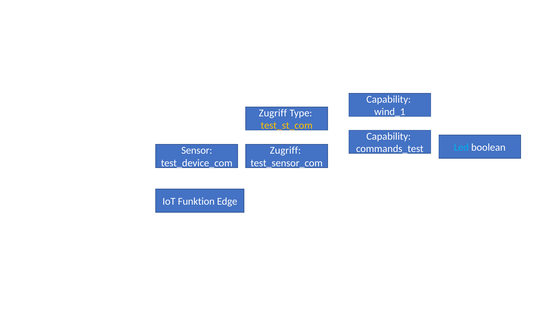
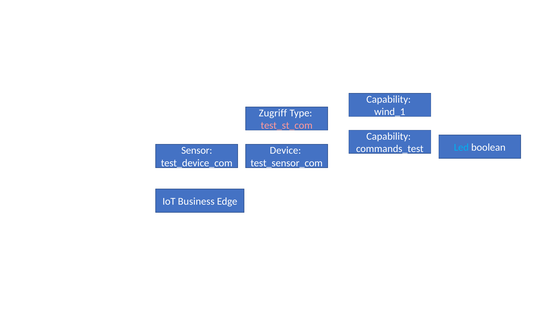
test_st_com colour: yellow -> pink (287, 125)
Zugriff: Zugriff -> Device (285, 150)
Funktion: Funktion -> Business (196, 201)
